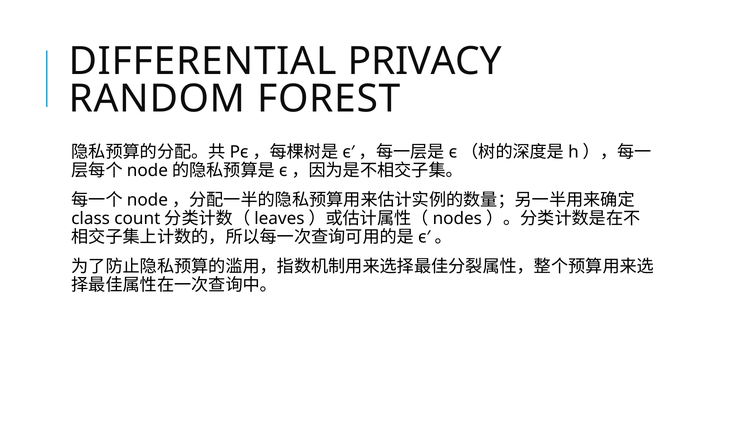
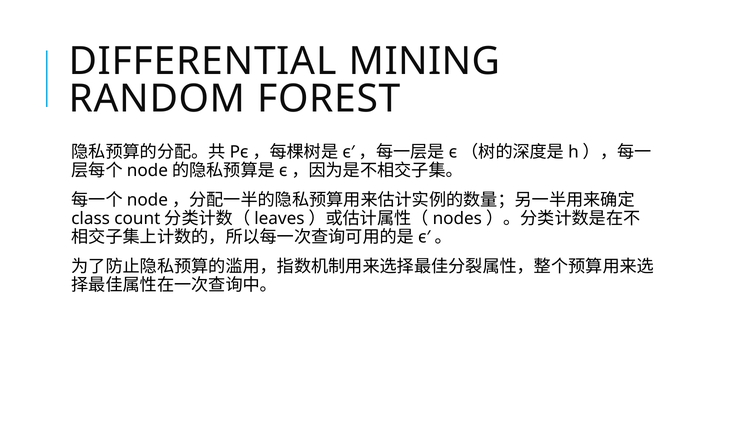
PRIVACY: PRIVACY -> MINING (425, 62)
